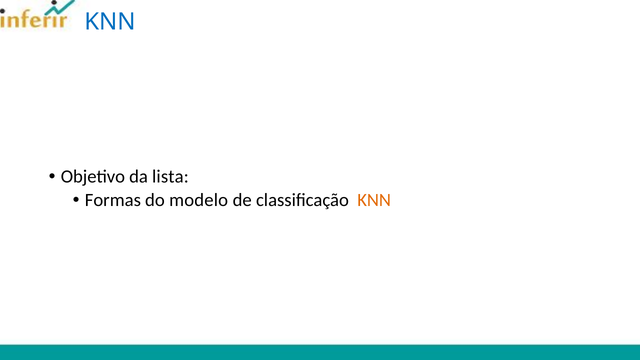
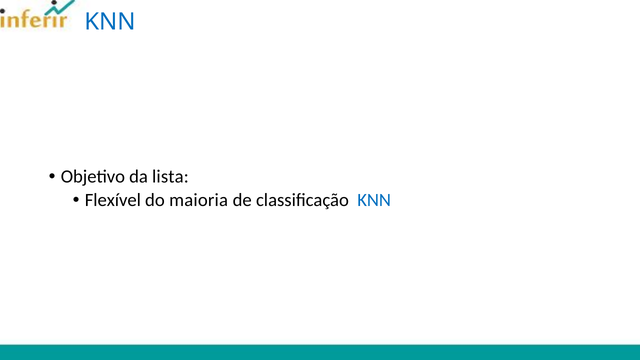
Formas: Formas -> Flexível (113, 200)
modelo: modelo -> maioria (199, 200)
KNN colour: orange -> blue (374, 200)
